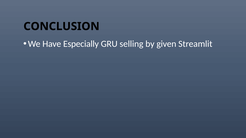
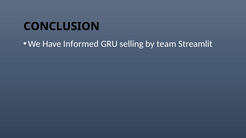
Especially: Especially -> Informed (81, 44)
given: given -> team (166, 44)
